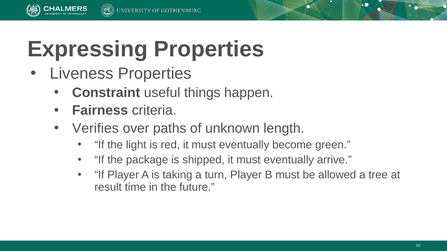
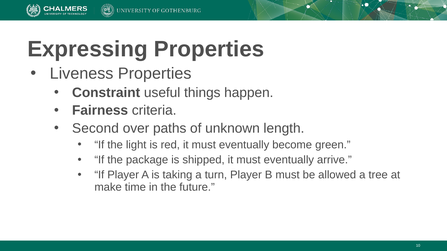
Verifies: Verifies -> Second (95, 128)
result: result -> make (108, 187)
